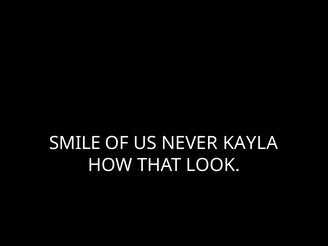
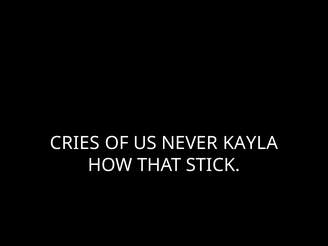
SMILE: SMILE -> CRIES (75, 143)
LOOK: LOOK -> STICK (213, 165)
